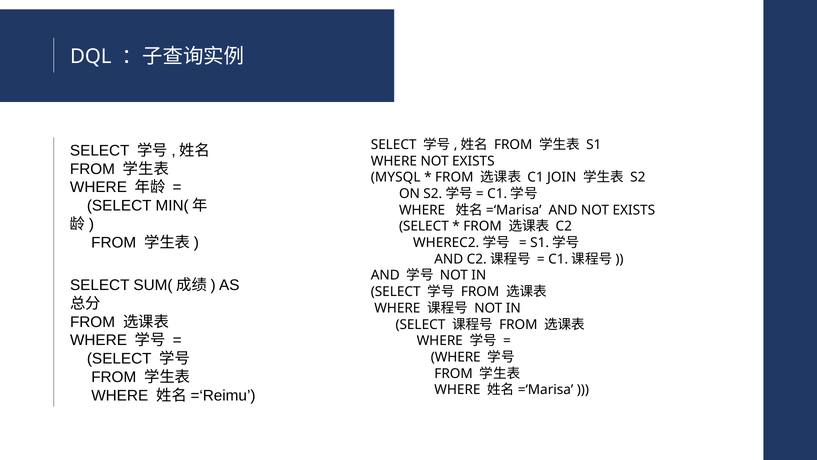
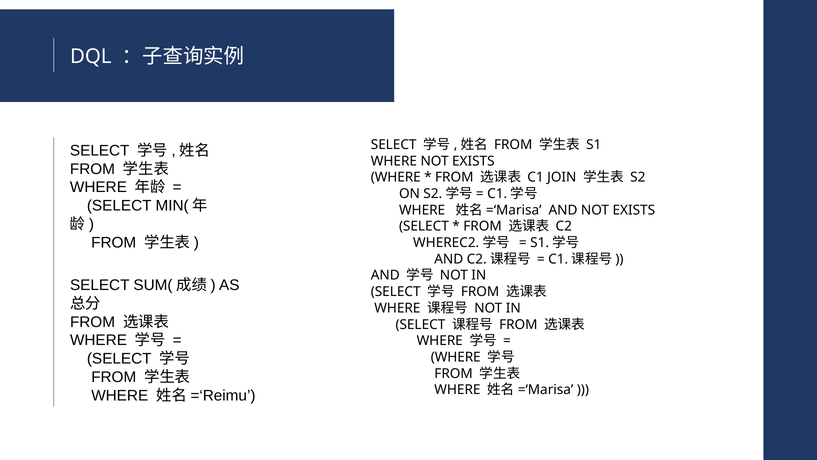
MYSQL: MYSQL -> WHERE (396, 177)
